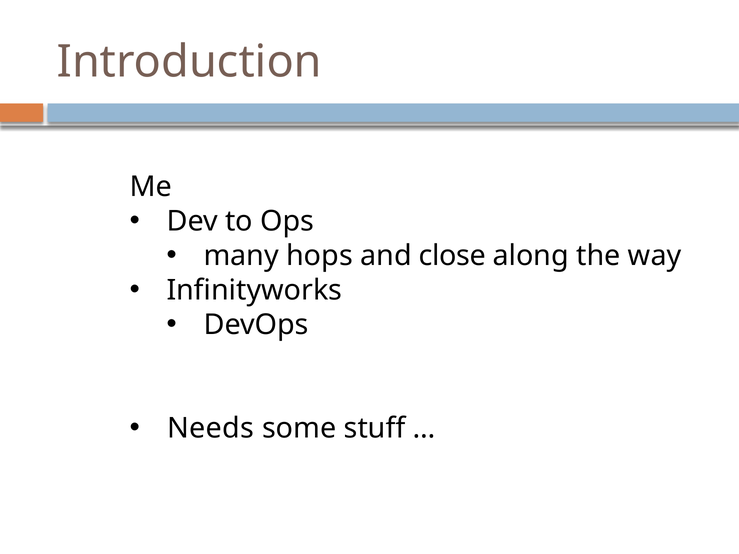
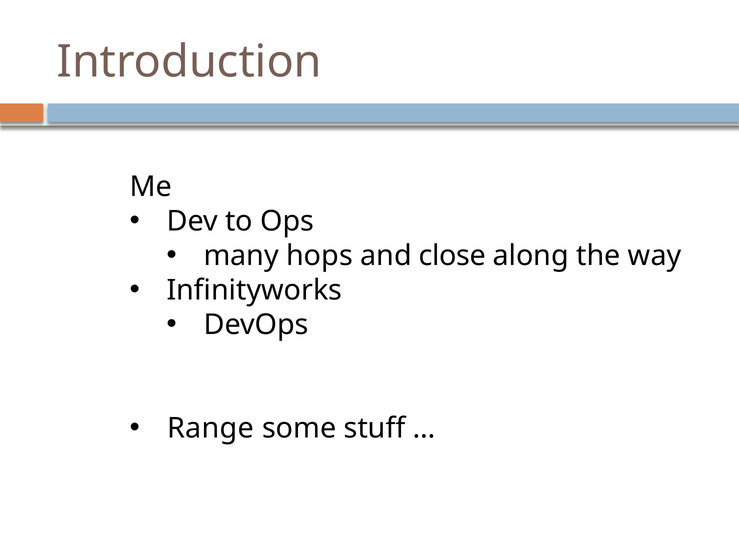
Needs: Needs -> Range (211, 429)
